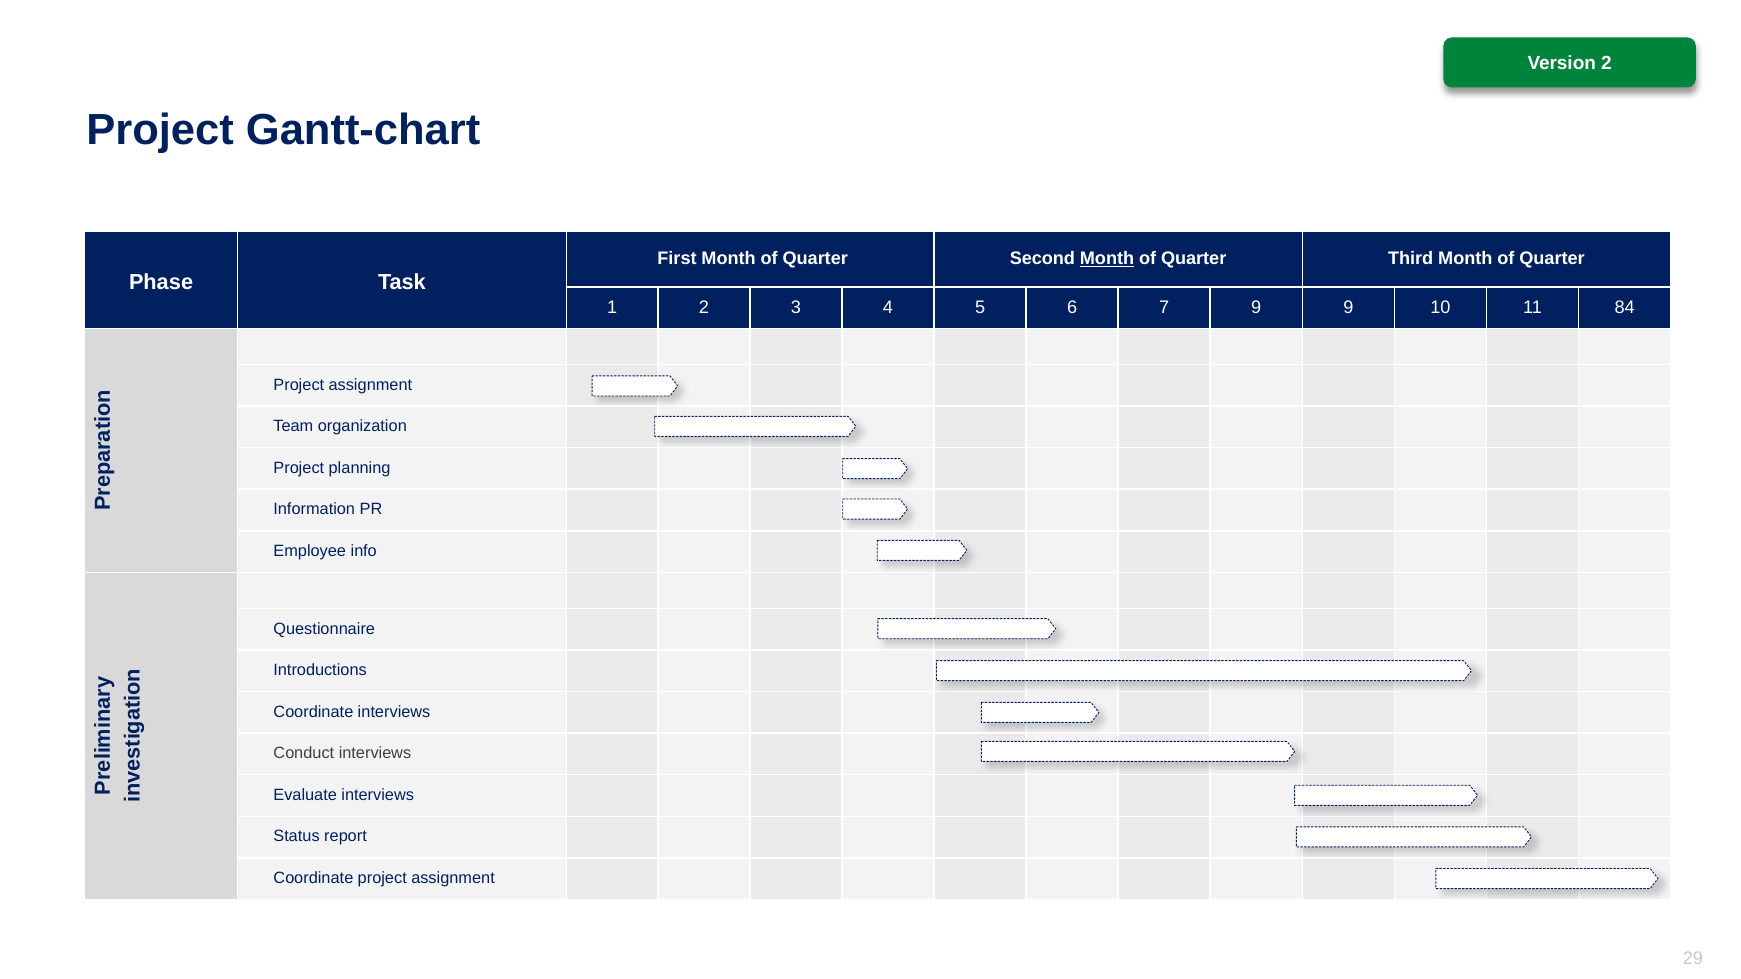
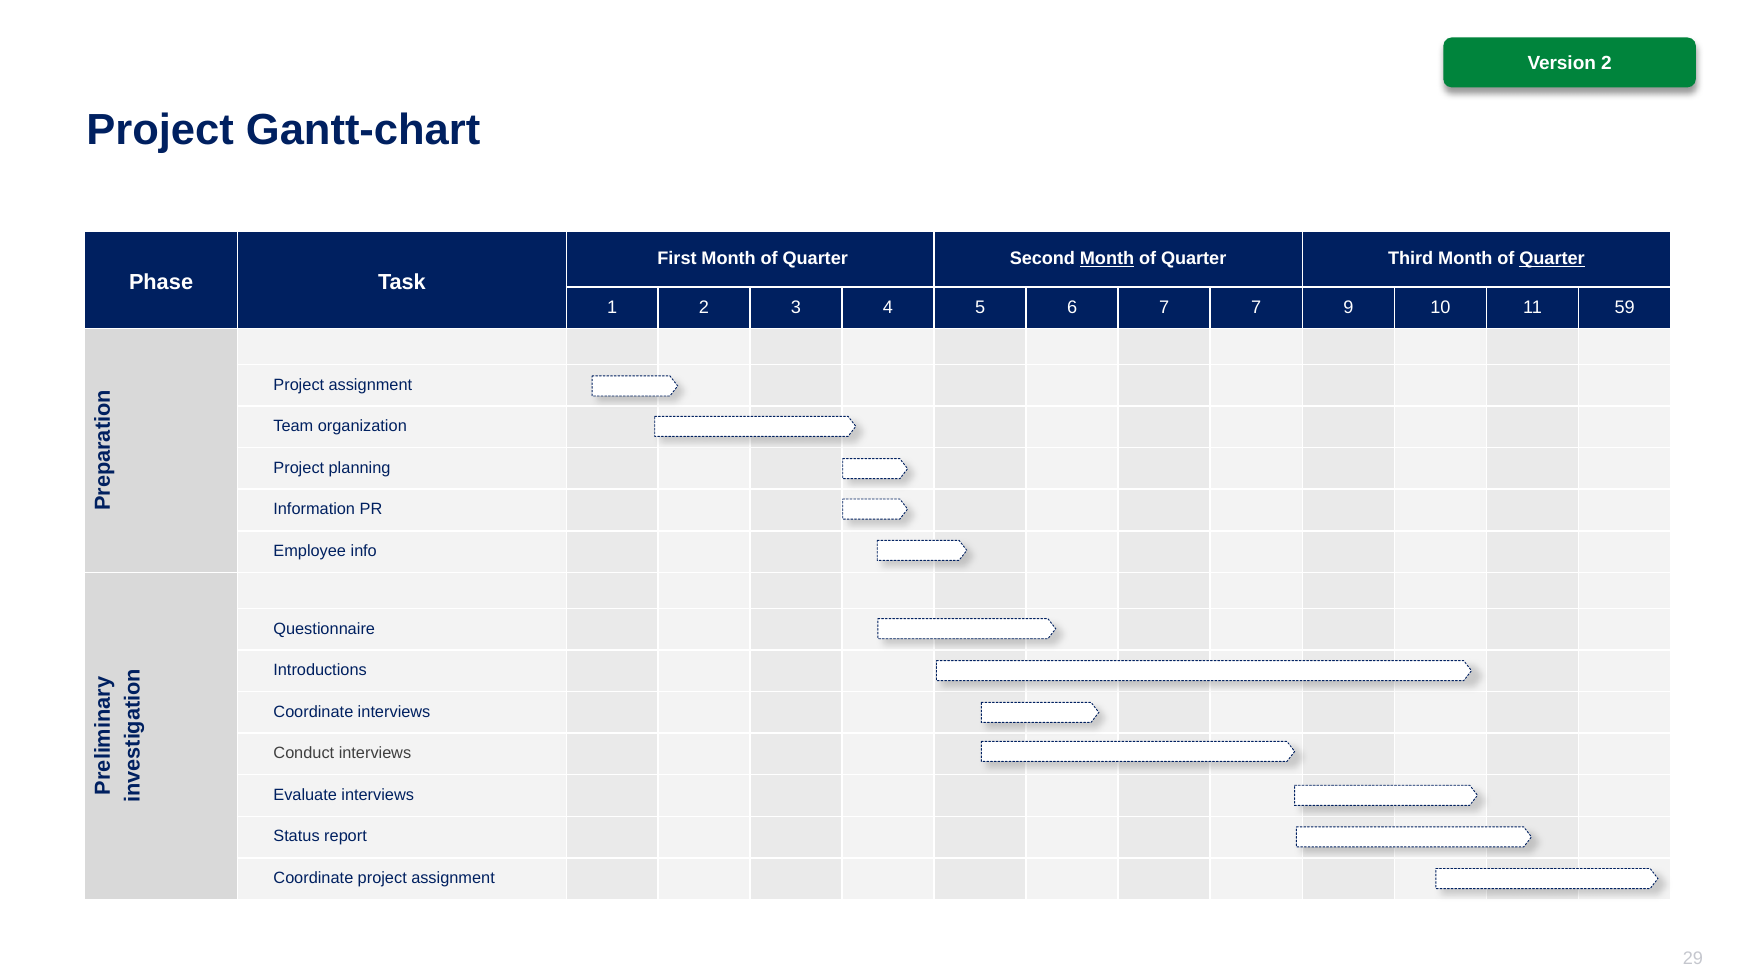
Quarter underline: none -> present (1552, 259)
7 9: 9 -> 7 (1256, 307)
84: 84 -> 59 (1625, 307)
